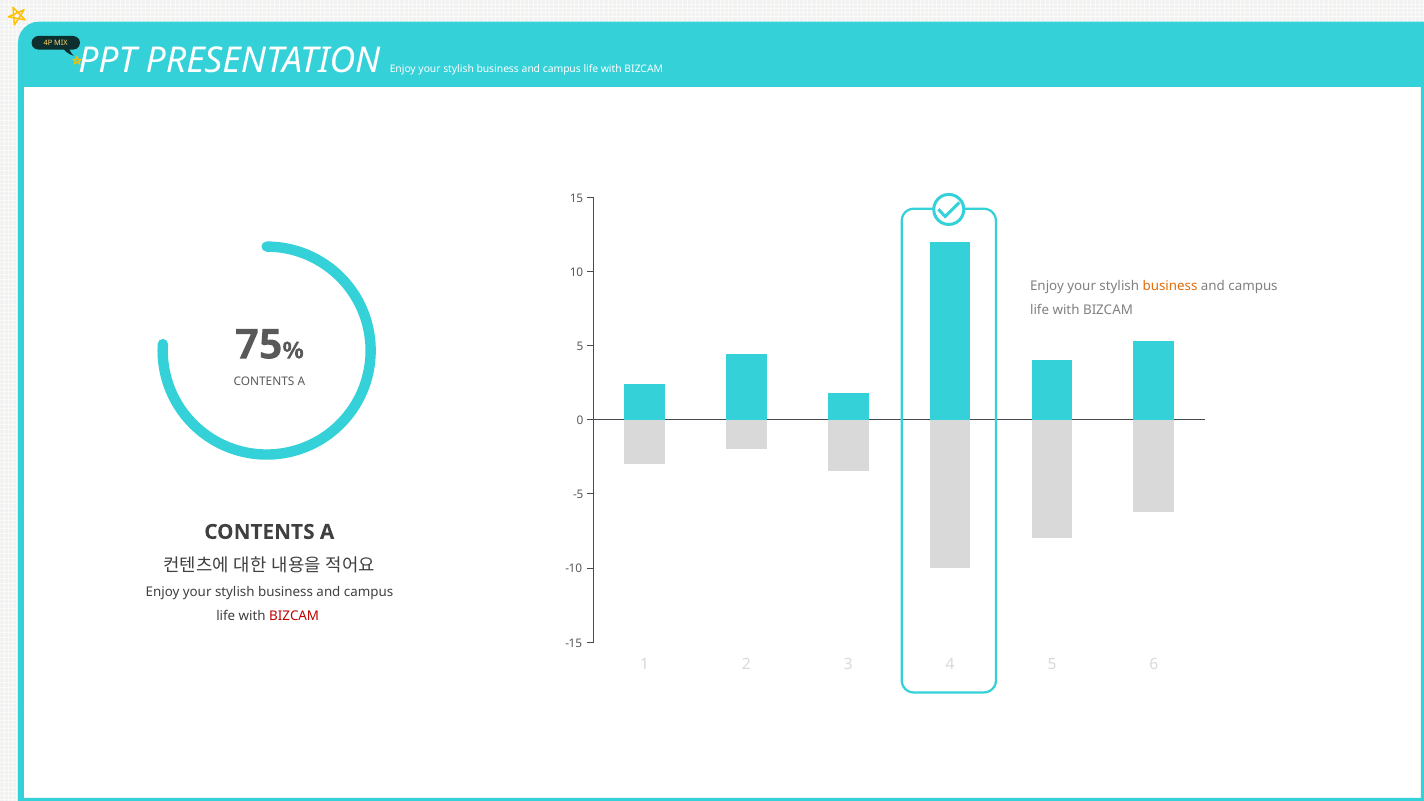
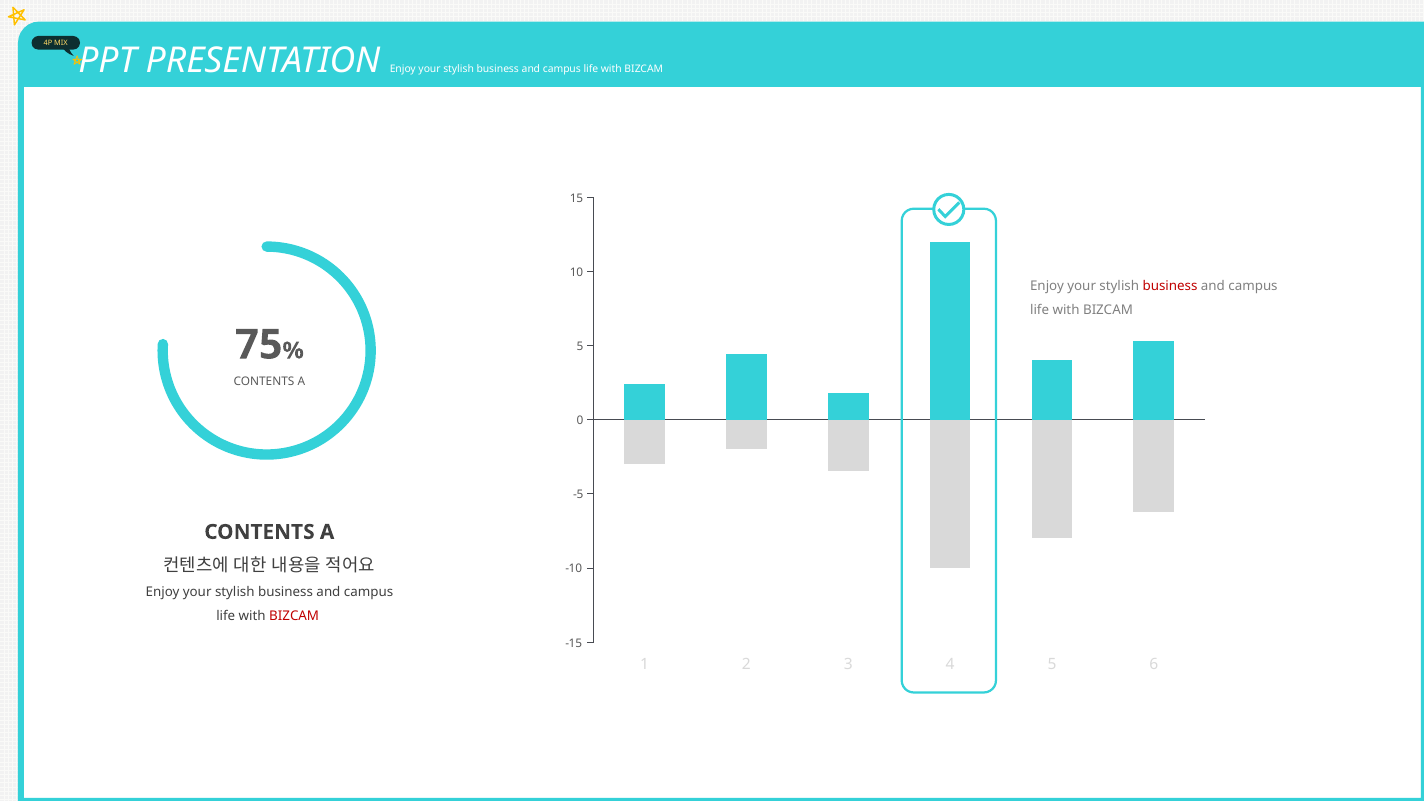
business colour: orange -> red (1170, 286)
